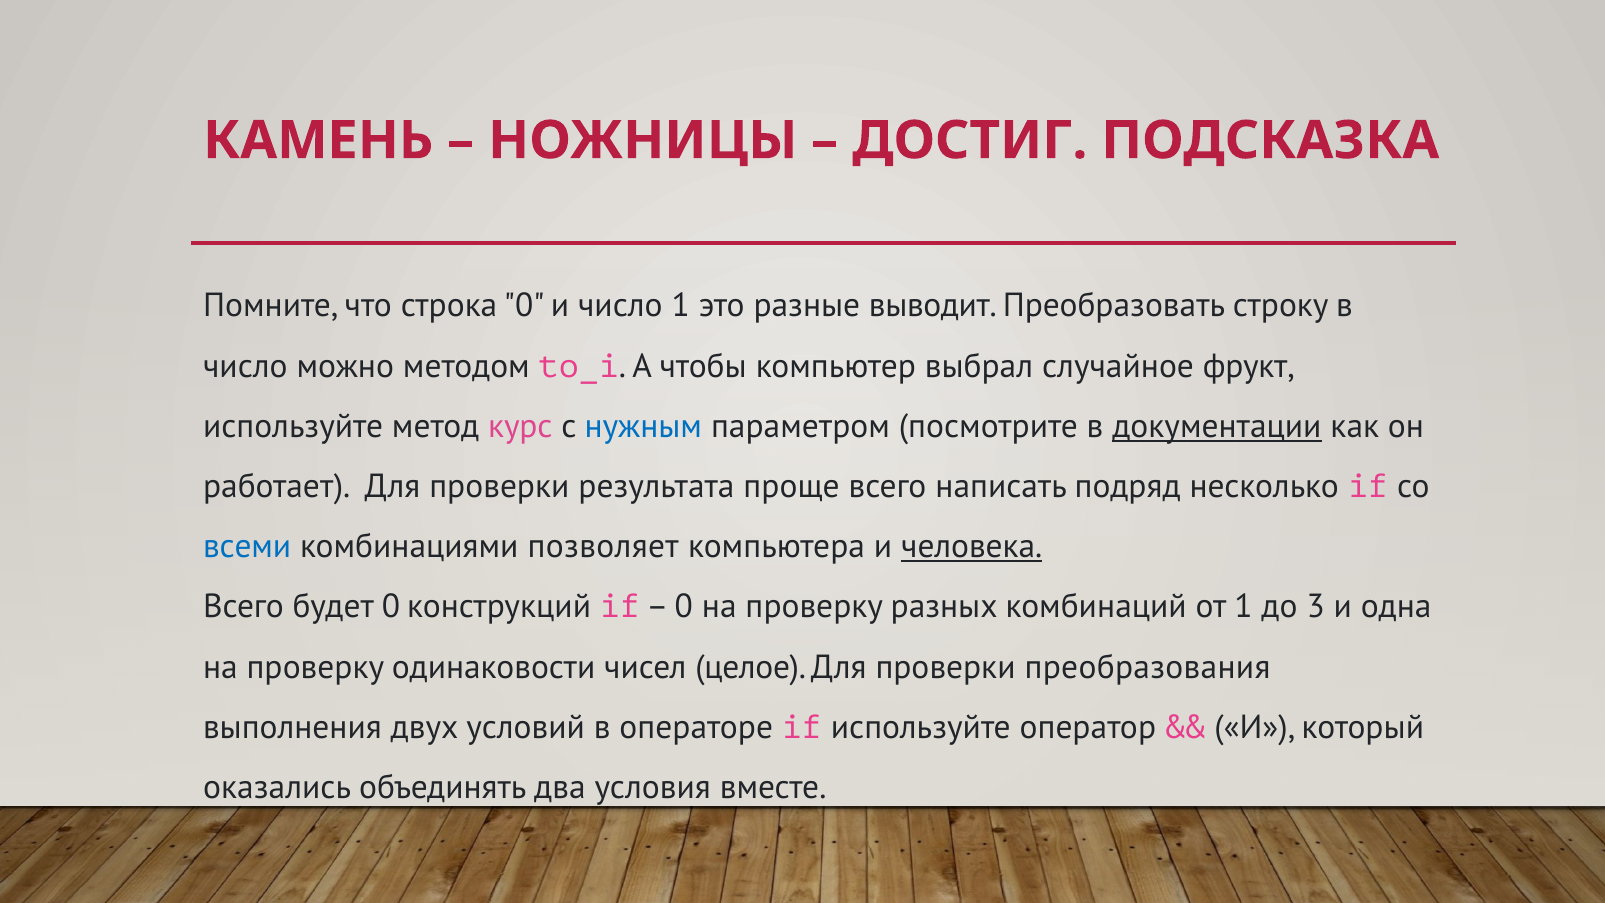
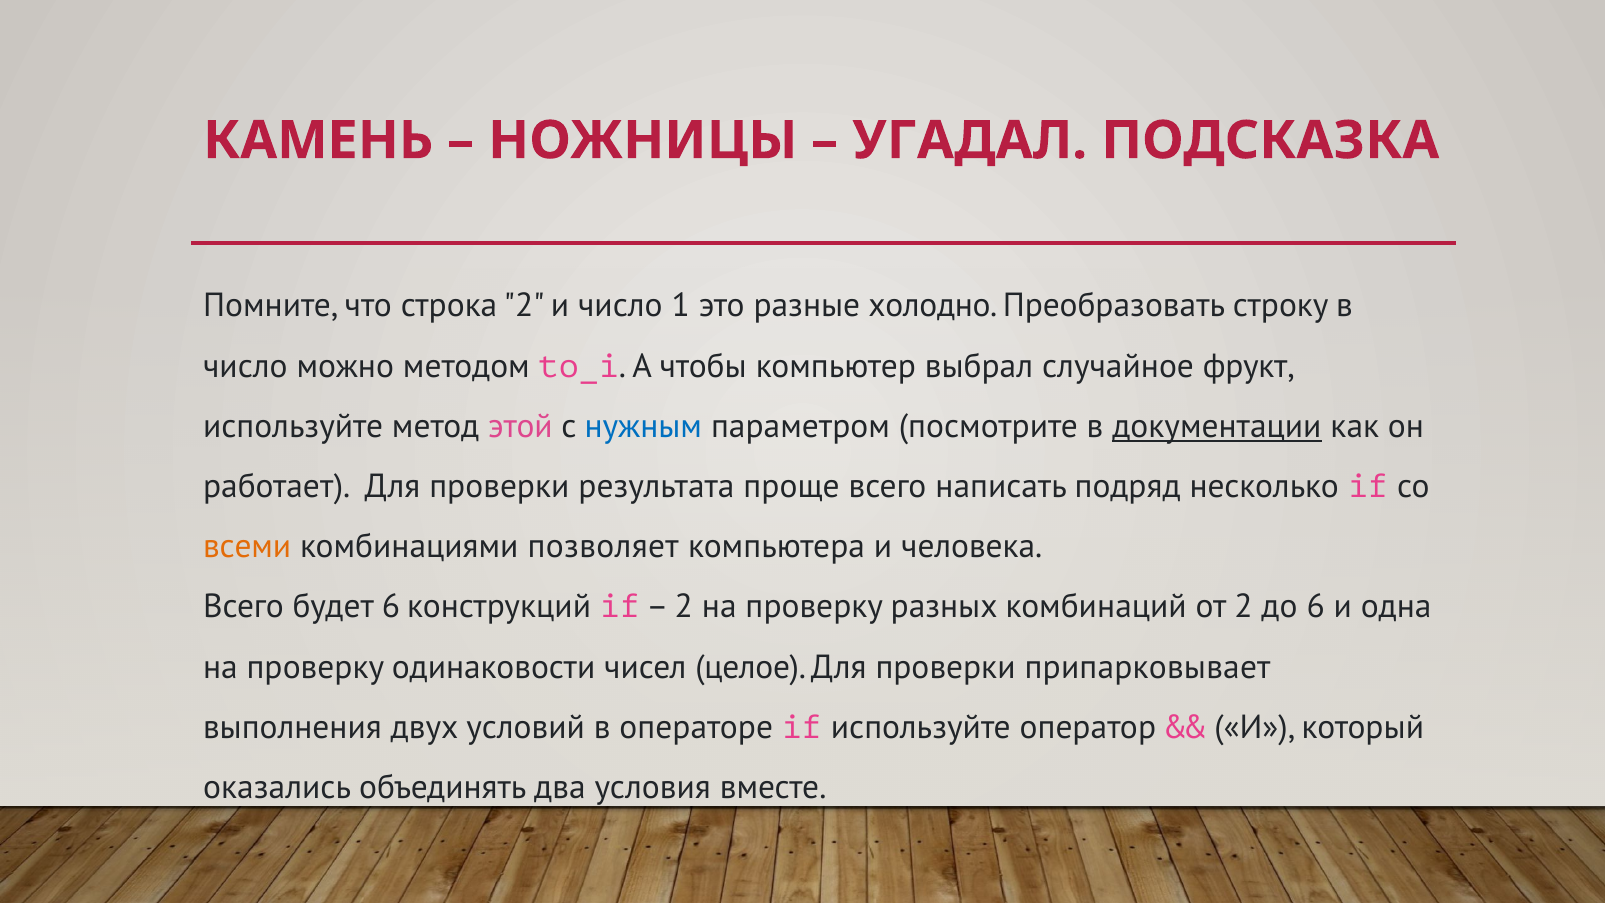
ДОСТИГ: ДОСТИГ -> УГАДАЛ (970, 141)
строка 0: 0 -> 2 (524, 306)
выводит: выводит -> холодно (933, 306)
курс: курс -> этой (520, 426)
всеми colour: blue -> orange (247, 547)
человека underline: present -> none (972, 547)
будет 0: 0 -> 6 (391, 607)
0: 0 -> 2 (684, 607)
от 1: 1 -> 2 (1243, 607)
до 3: 3 -> 6 (1316, 607)
преобразования: преобразования -> припарковывает (1148, 667)
